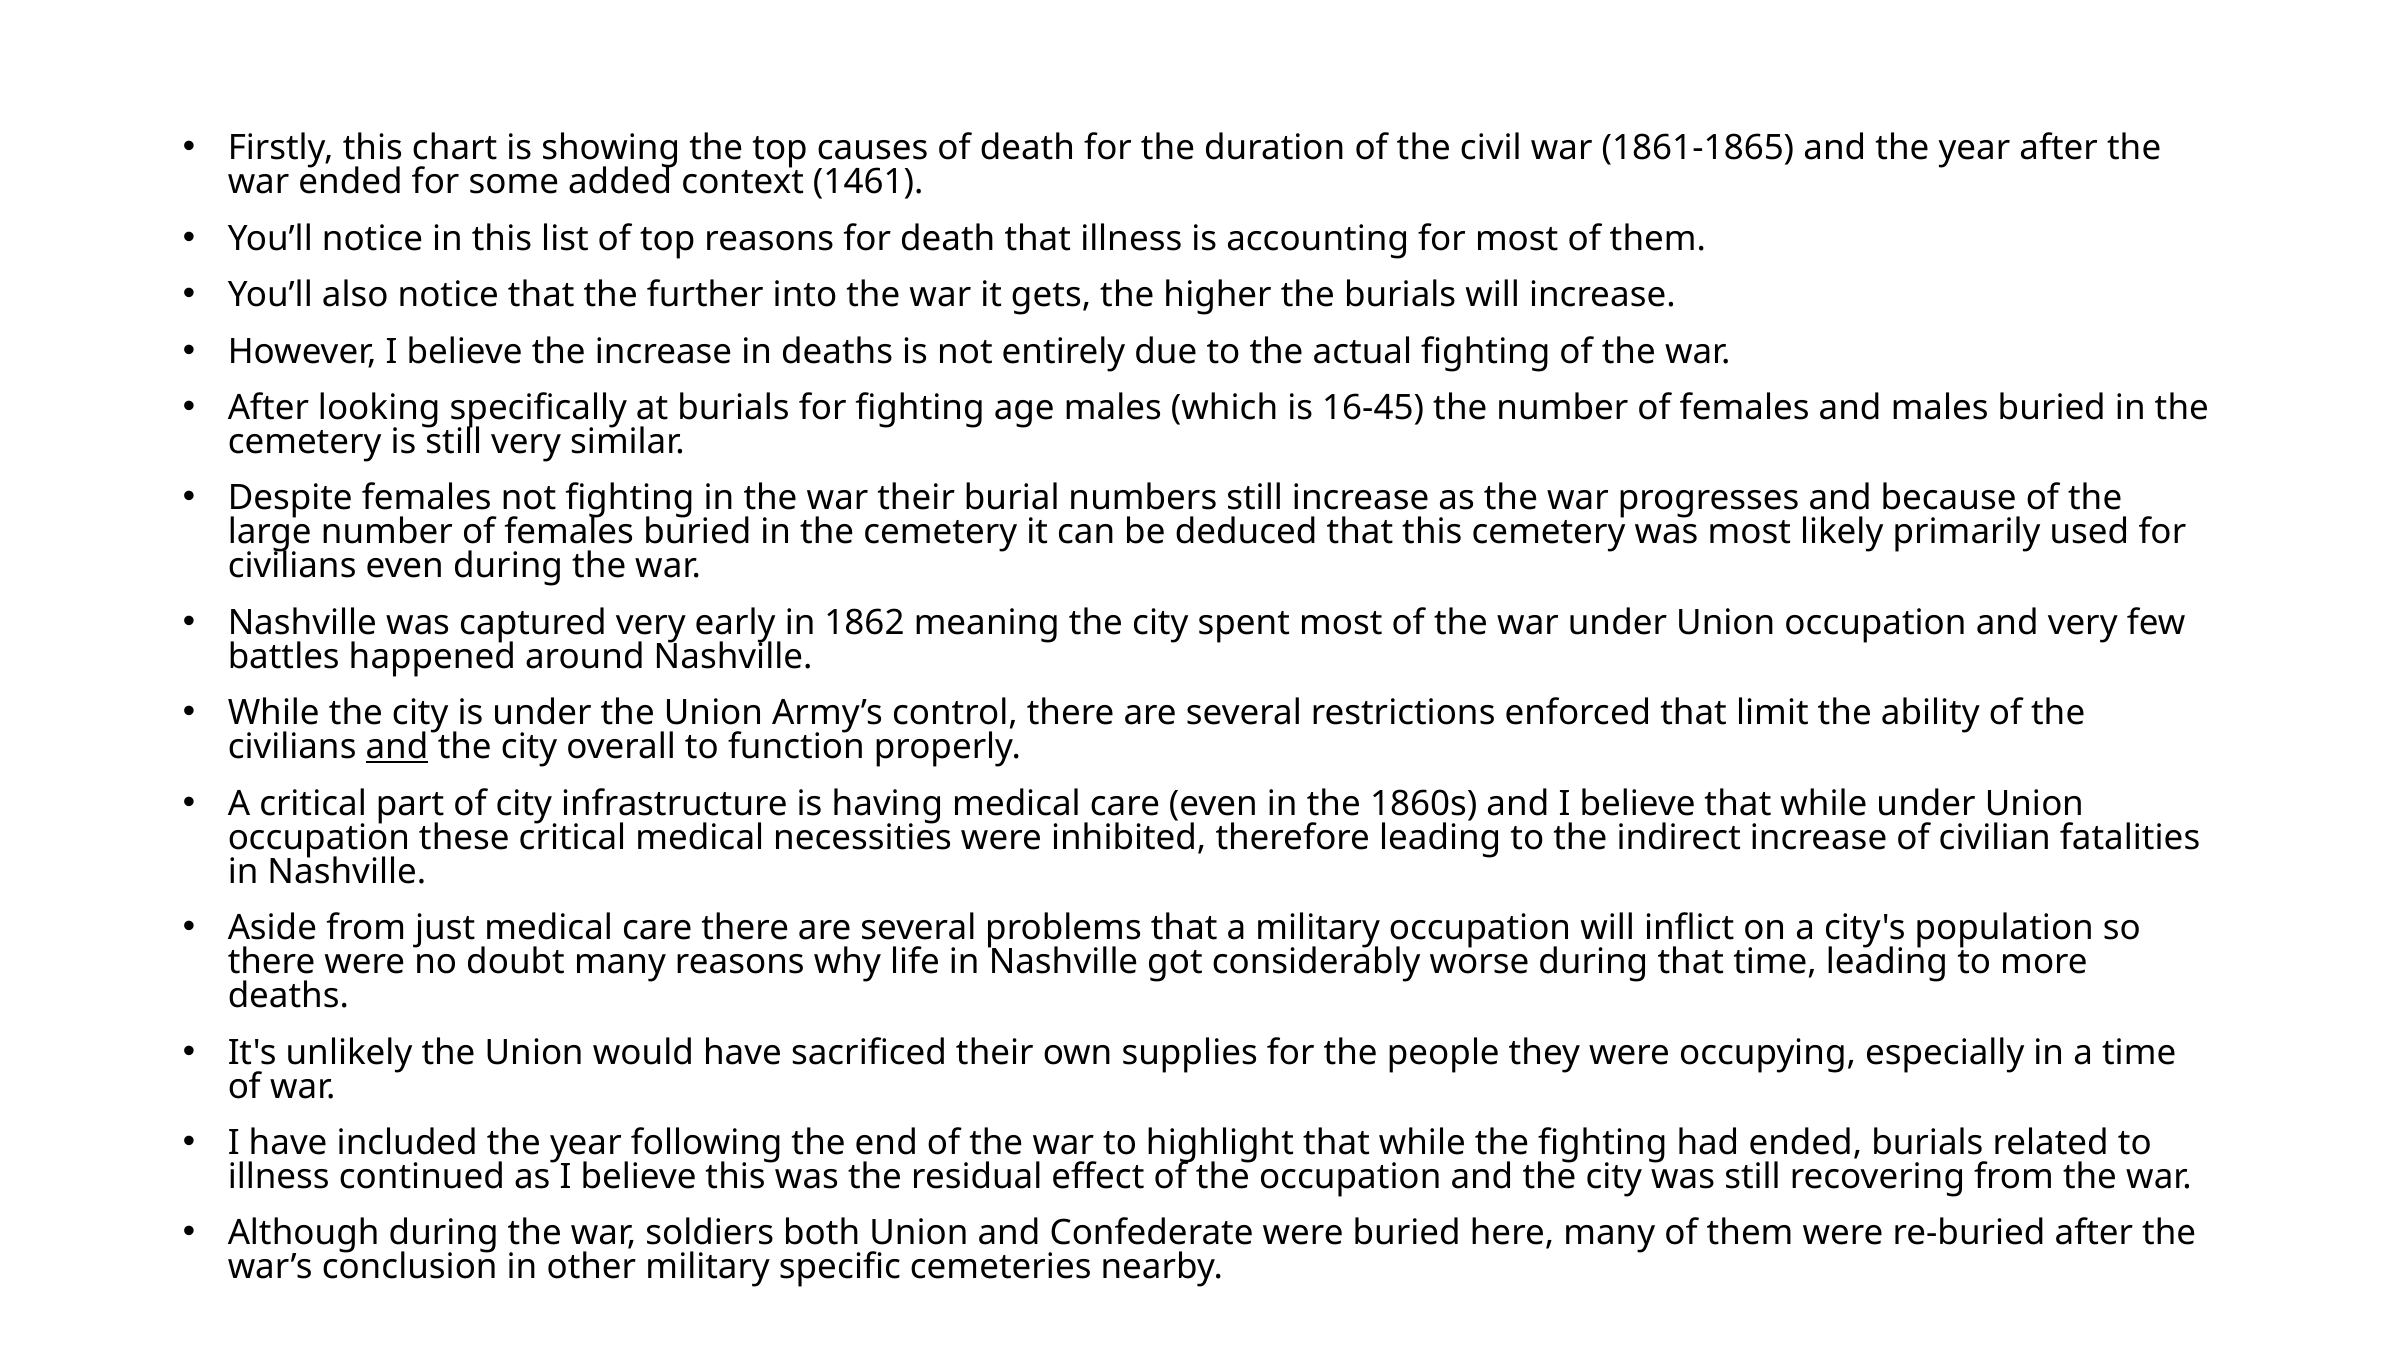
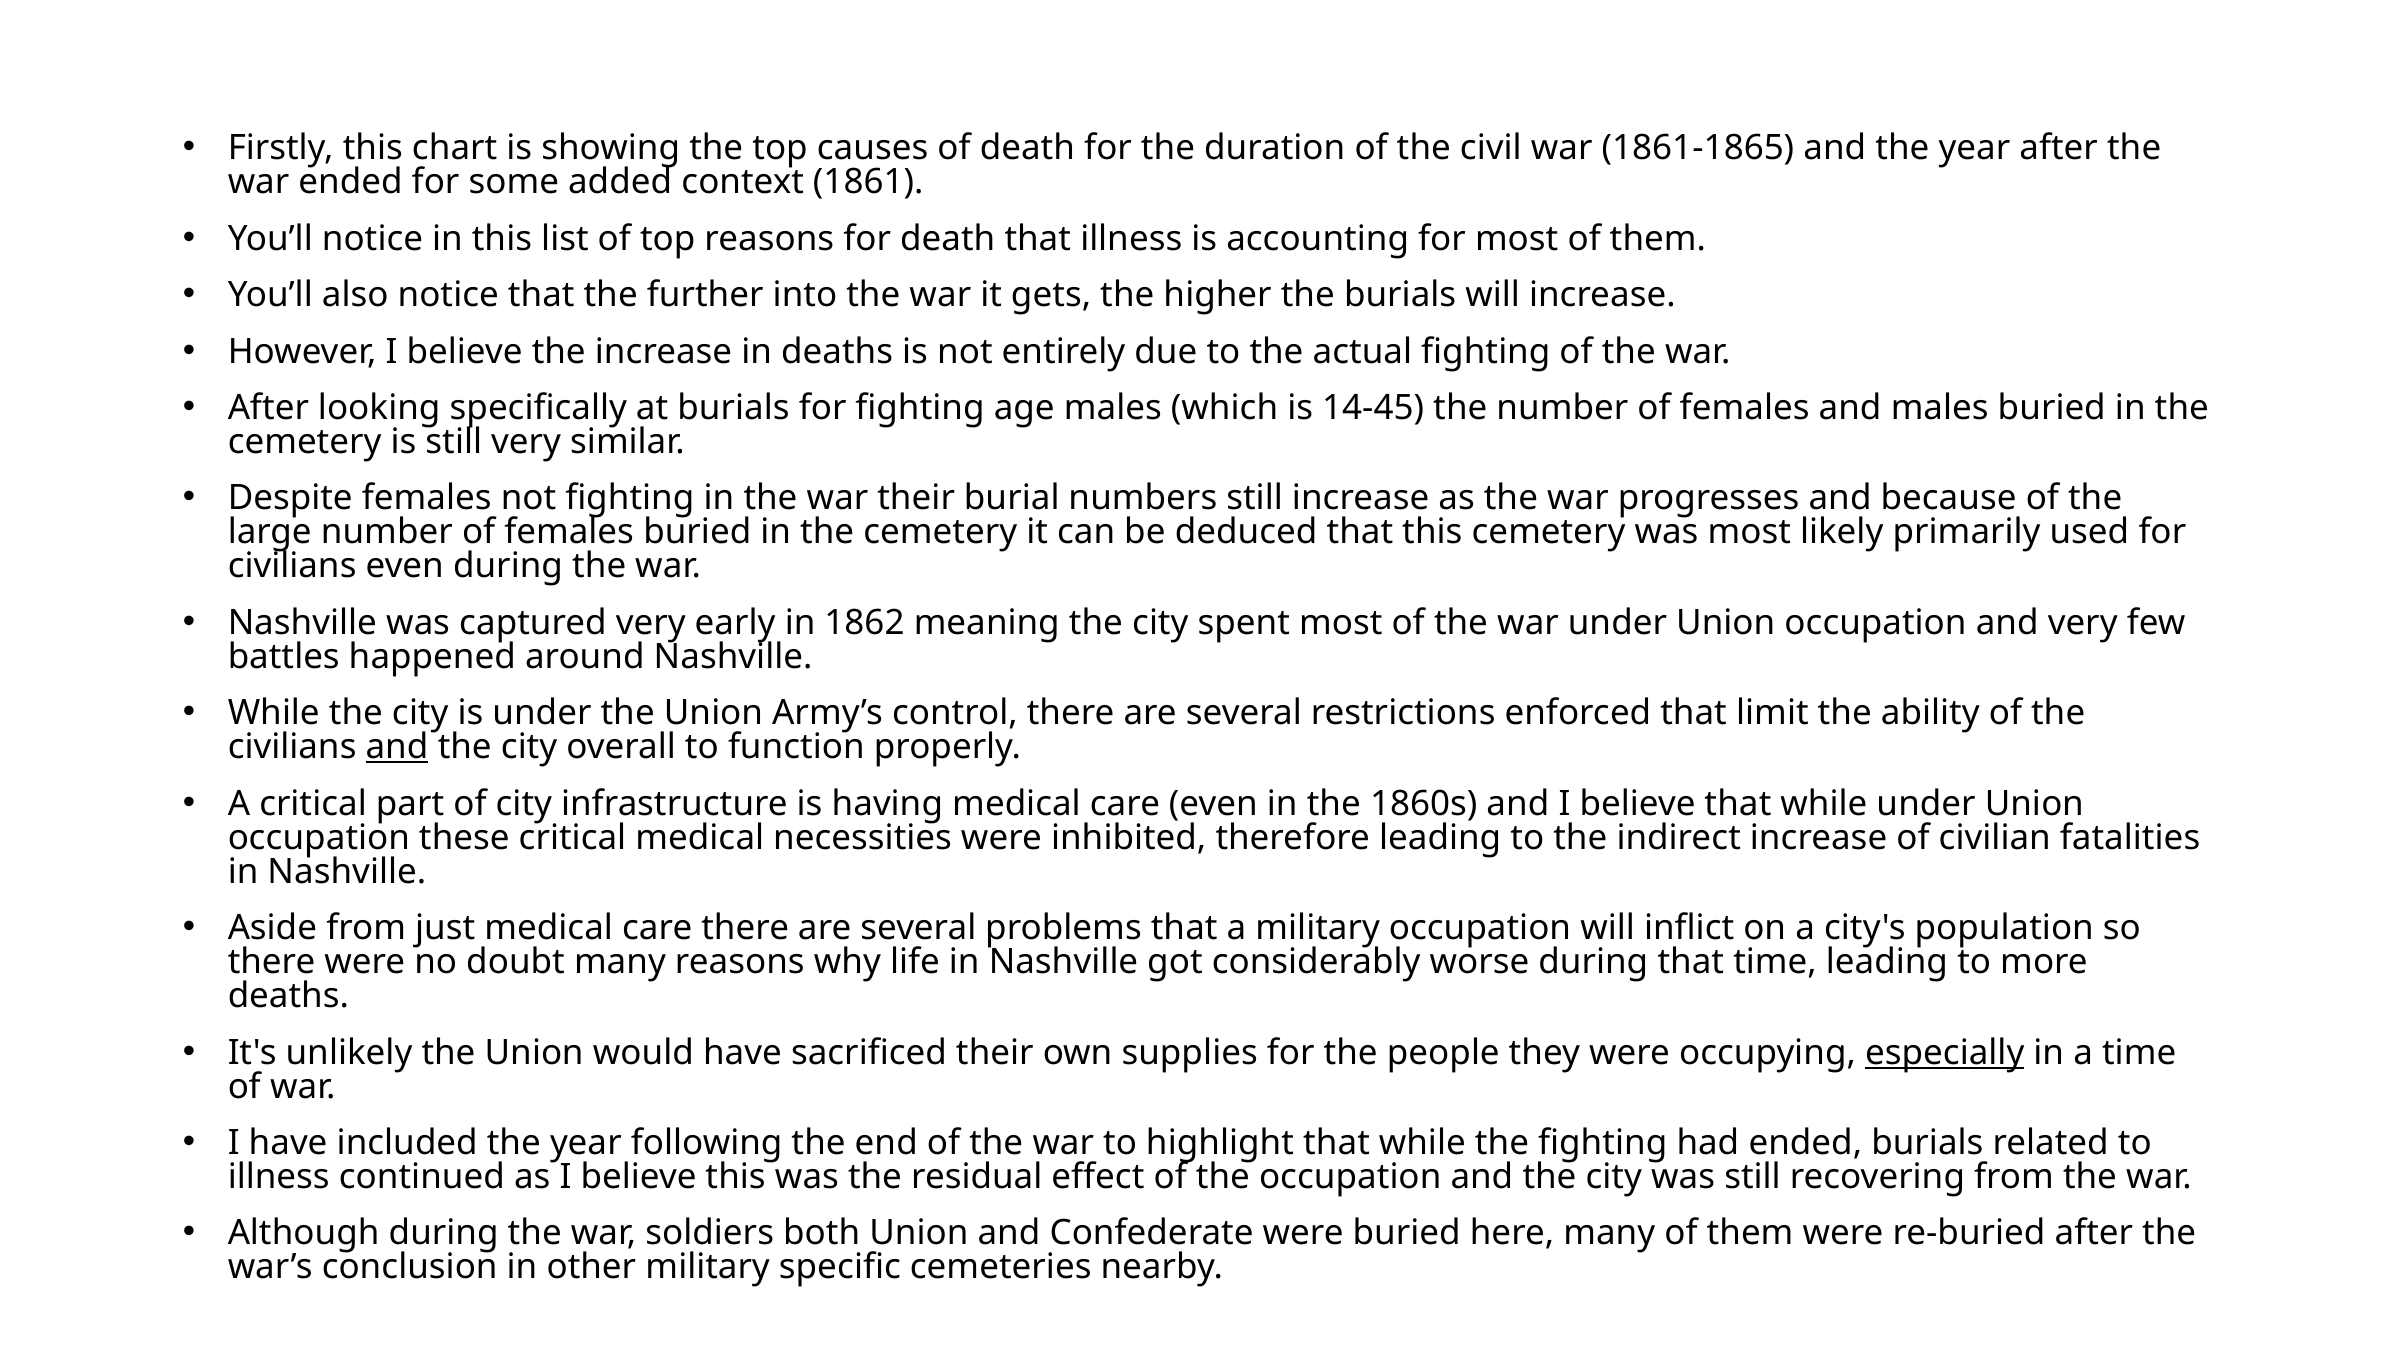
1461: 1461 -> 1861 (868, 182)
16-45: 16-45 -> 14-45 (1373, 408)
especially underline: none -> present (1945, 1052)
